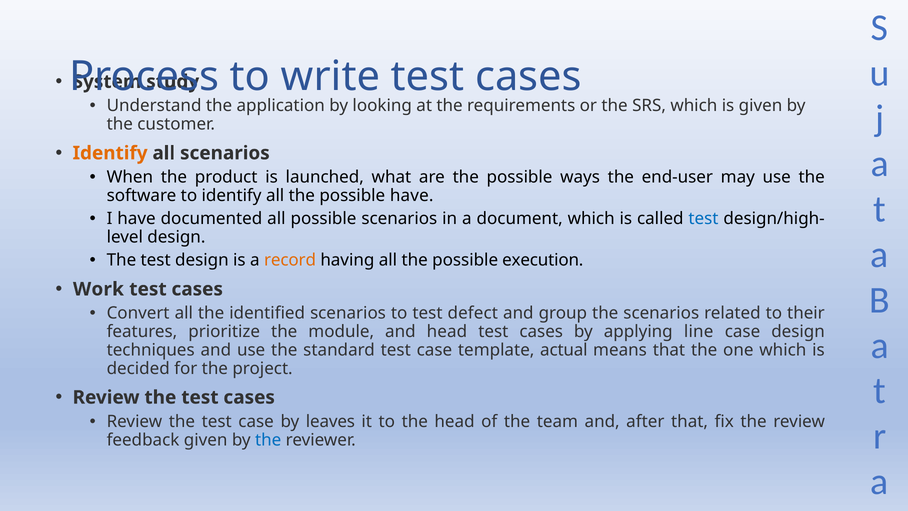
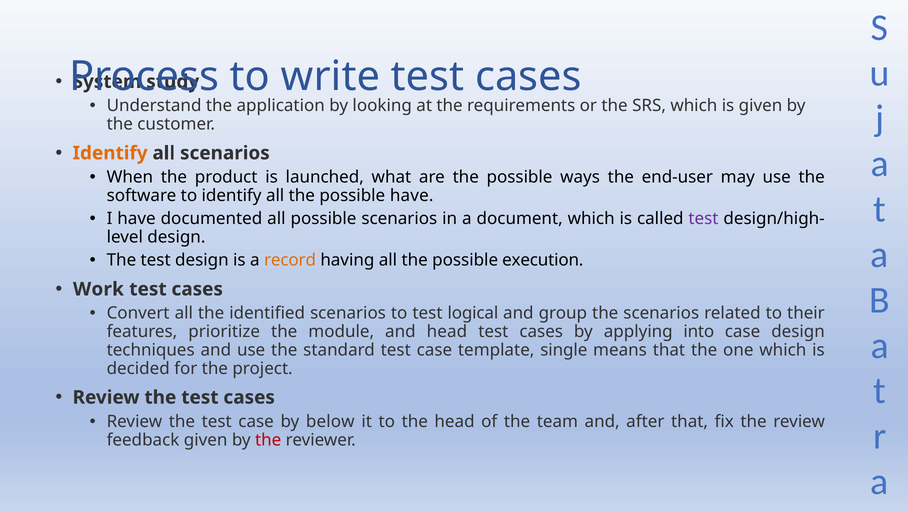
test colour: blue -> purple (703, 219)
defect: defect -> logical (473, 313)
line: line -> into (699, 332)
actual: actual -> single (564, 350)
leaves: leaves -> below (330, 421)
the colour: blue -> red (268, 440)
